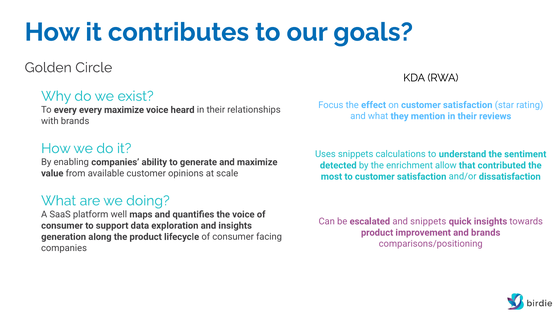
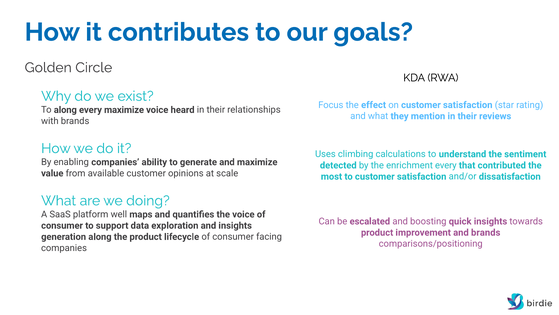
To every: every -> along (65, 110)
Uses snippets: snippets -> climbing (356, 154)
enrichment allow: allow -> every (446, 165)
and snippets: snippets -> boosting (428, 221)
